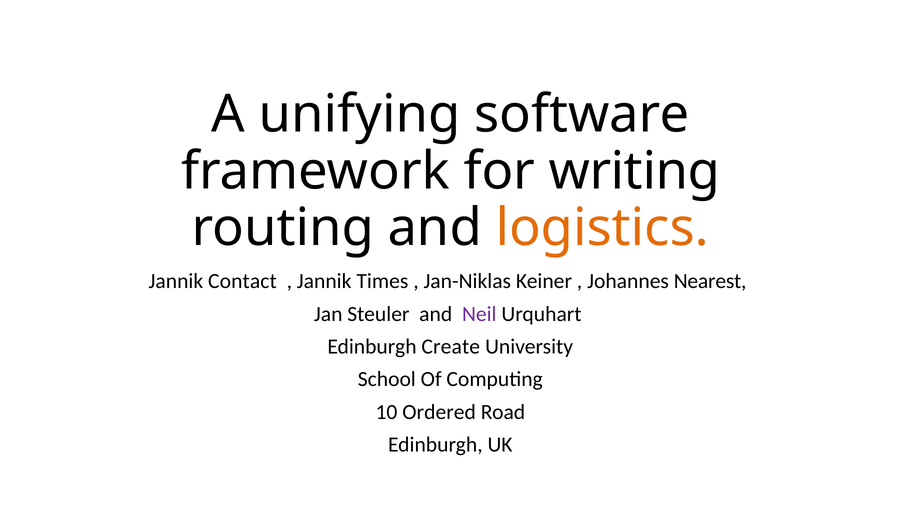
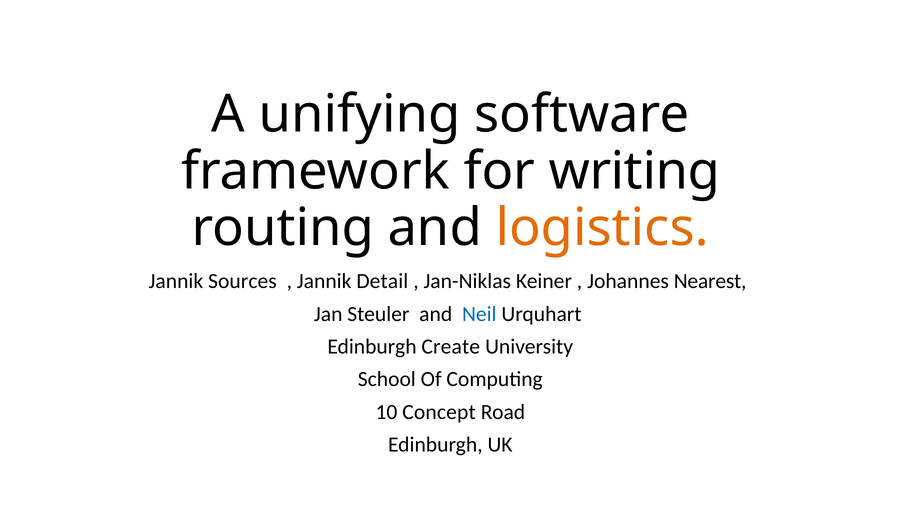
Contact: Contact -> Sources (242, 281)
Times: Times -> Detail (382, 281)
Neil colour: purple -> blue (479, 314)
Ordered: Ordered -> Concept (439, 412)
